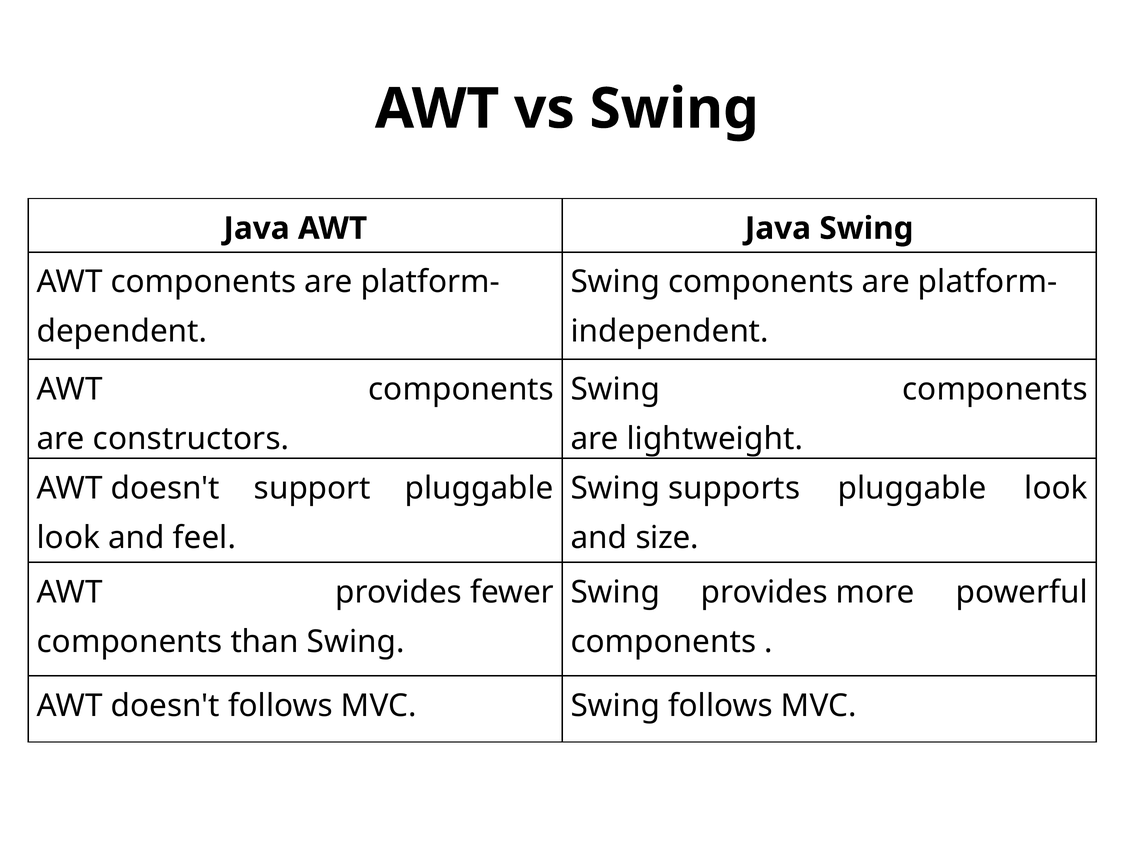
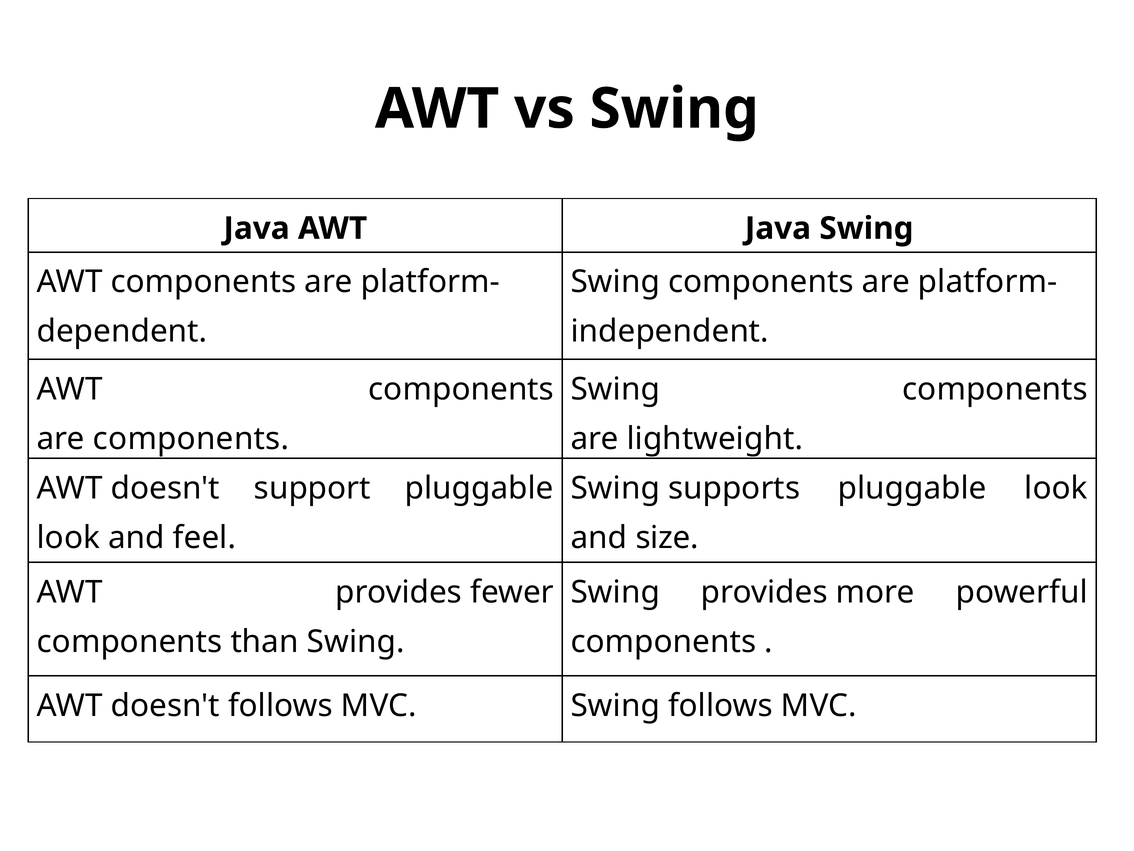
are constructors: constructors -> components (191, 438)
